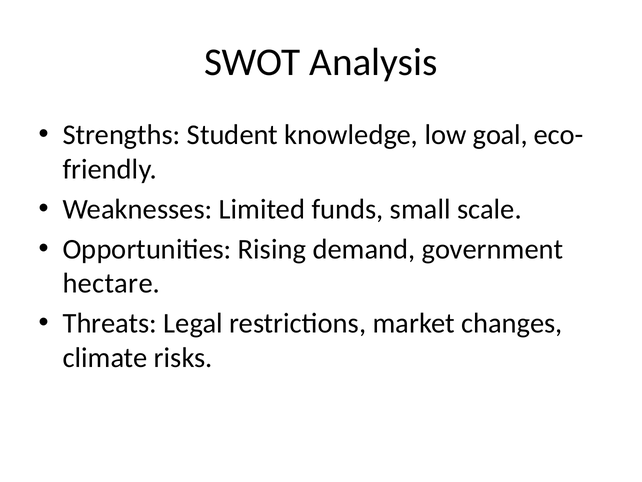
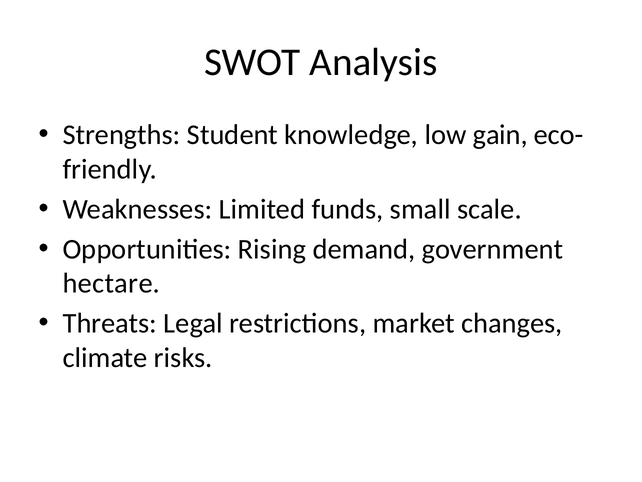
goal: goal -> gain (500, 135)
